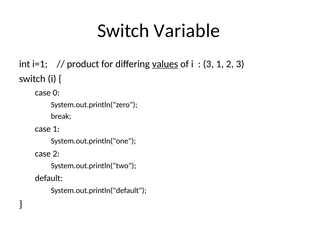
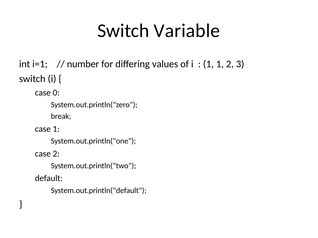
product: product -> number (83, 64)
values underline: present -> none (165, 64)
3: 3 -> 1 (208, 64)
